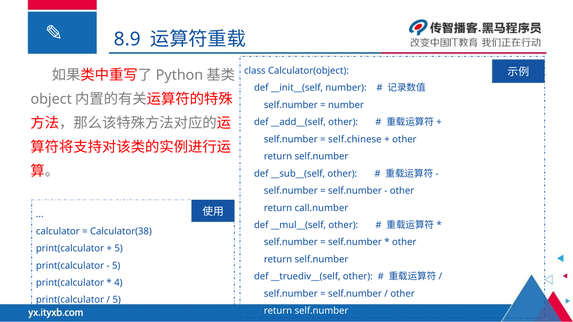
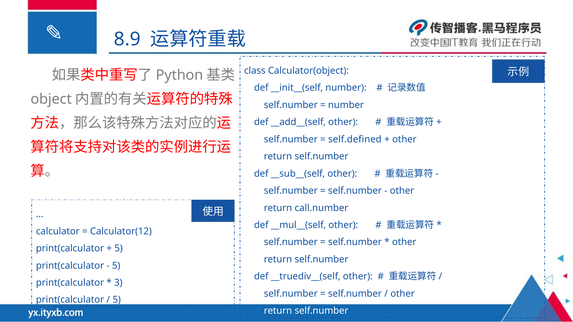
self.chinese: self.chinese -> self.defined (355, 139)
Calculator(38: Calculator(38 -> Calculator(12 (121, 231)
4: 4 -> 3 (118, 283)
